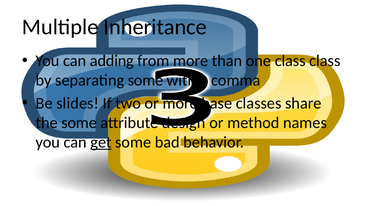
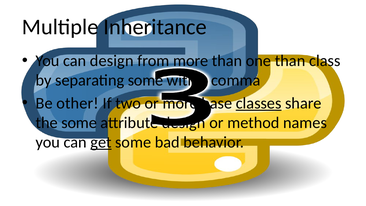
can adding: adding -> design (112, 61)
one class: class -> than (290, 61)
slides: slides -> other (78, 103)
classes underline: none -> present (259, 103)
